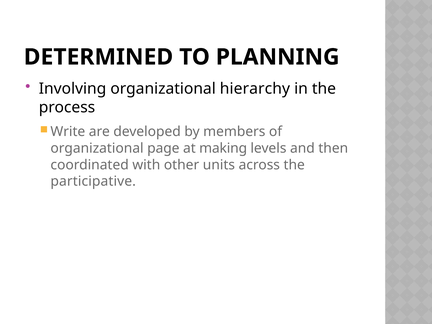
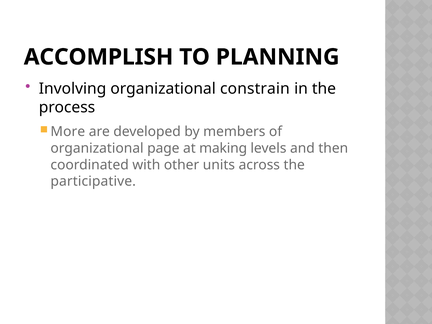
DETERMINED: DETERMINED -> ACCOMPLISH (99, 57)
hierarchy: hierarchy -> constrain (255, 89)
Write: Write -> More (68, 132)
